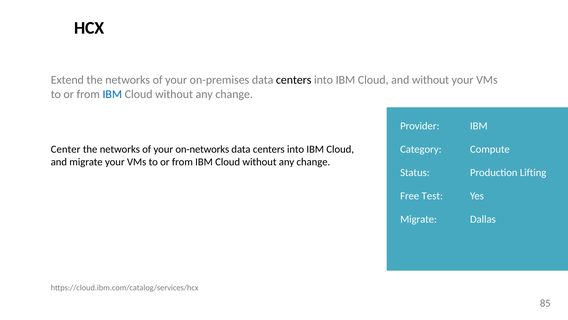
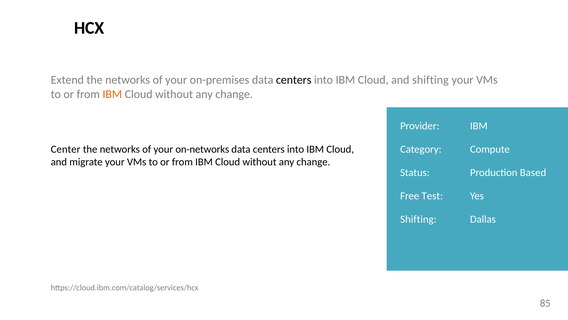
and without: without -> shifting (430, 80)
IBM colour: blue -> orange (112, 94)
Lifting: Lifting -> Based (533, 172)
Migrate: Migrate -> Shifting (418, 219)
